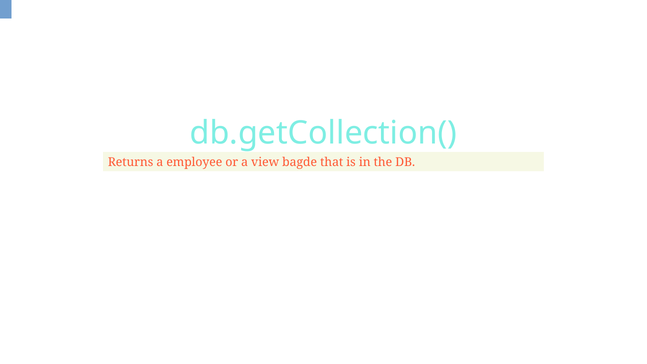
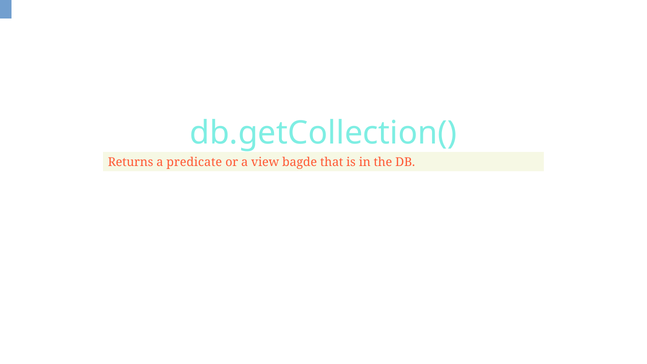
employee: employee -> predicate (194, 162)
